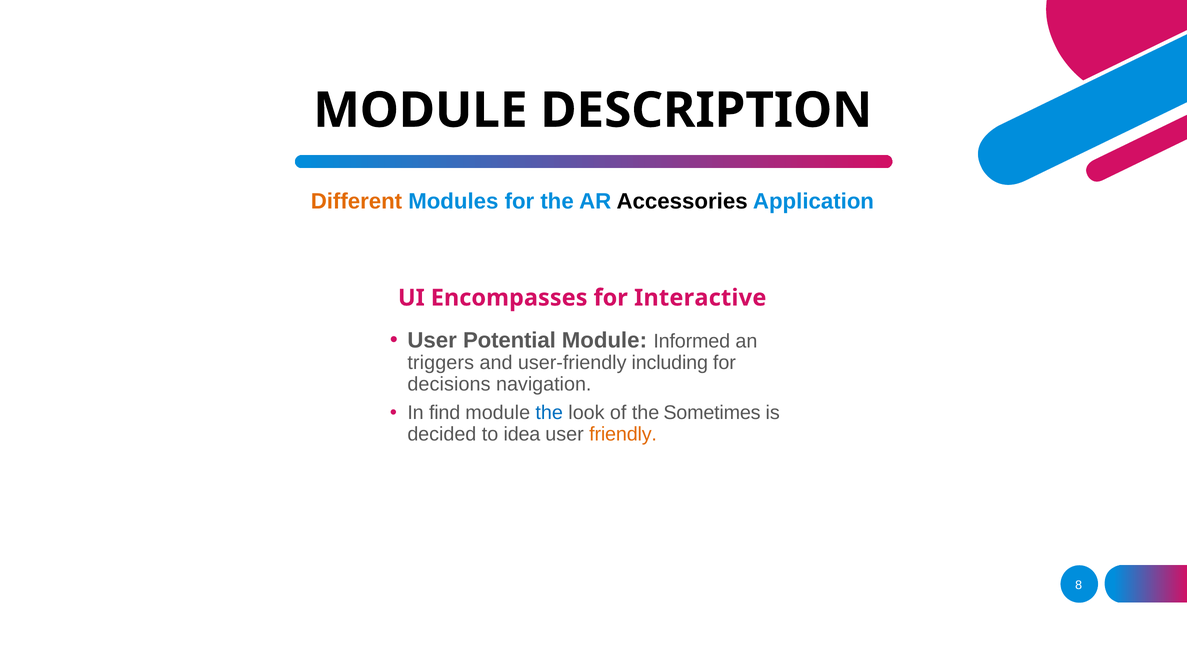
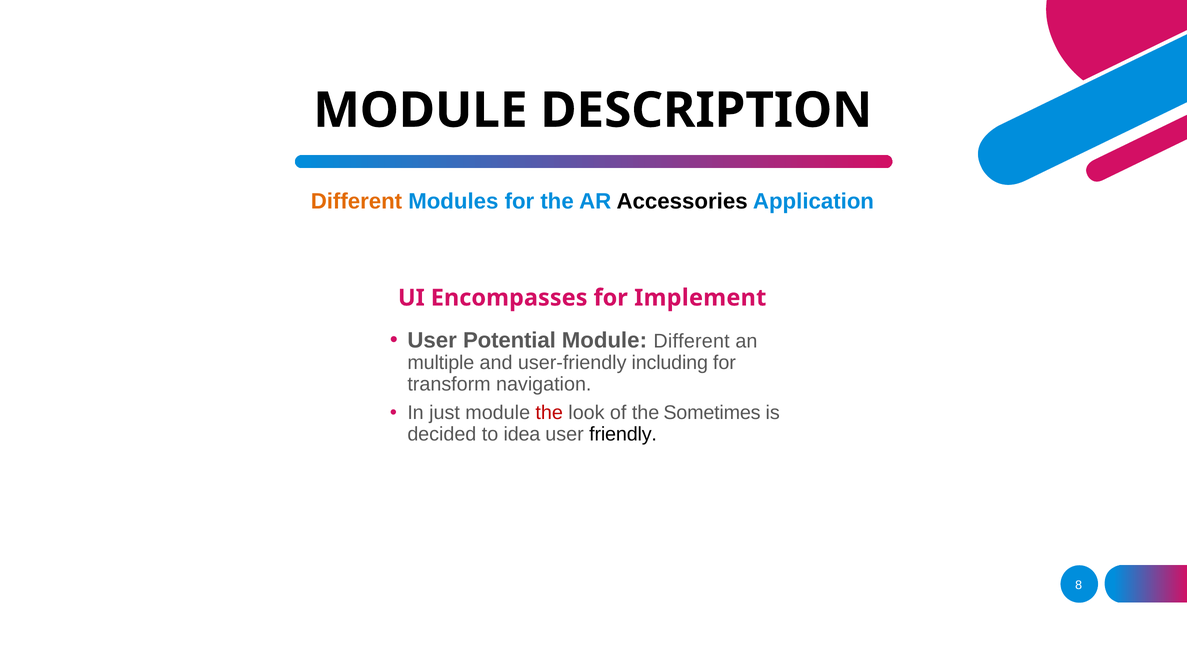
Interactive: Interactive -> Implement (700, 298)
Module Informed: Informed -> Different (692, 341)
triggers: triggers -> multiple (441, 363)
decisions: decisions -> transform (449, 384)
find: find -> just (445, 413)
the colour: blue -> red (549, 413)
friendly colour: orange -> black (623, 434)
